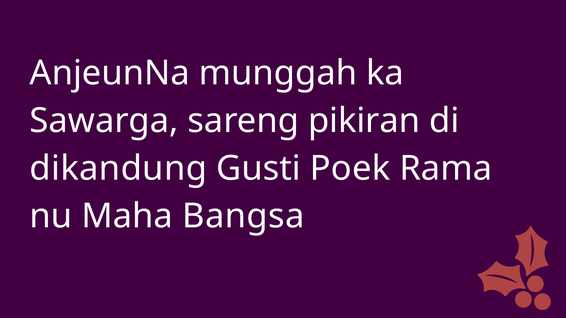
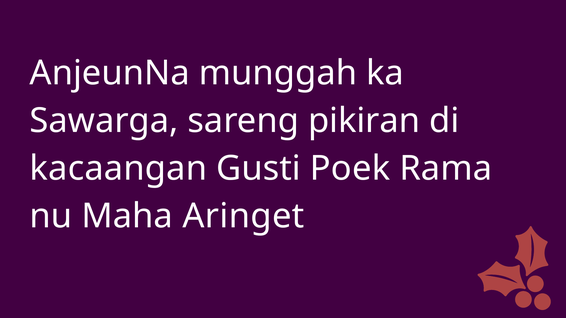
dikandung: dikandung -> kacaangan (118, 169)
Bangsa: Bangsa -> Aringet (243, 216)
